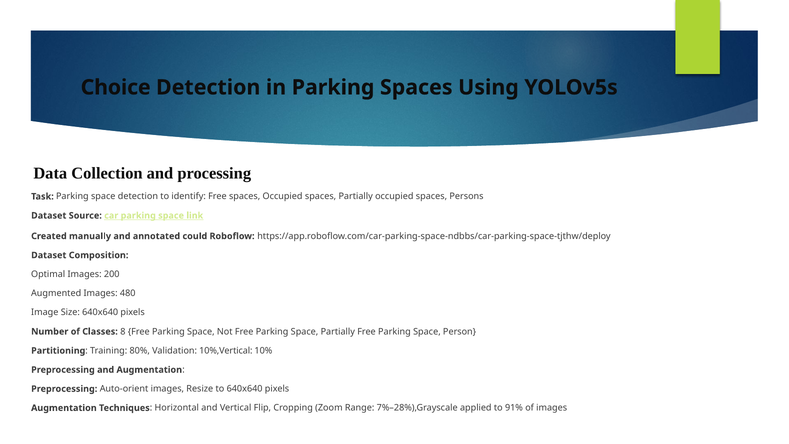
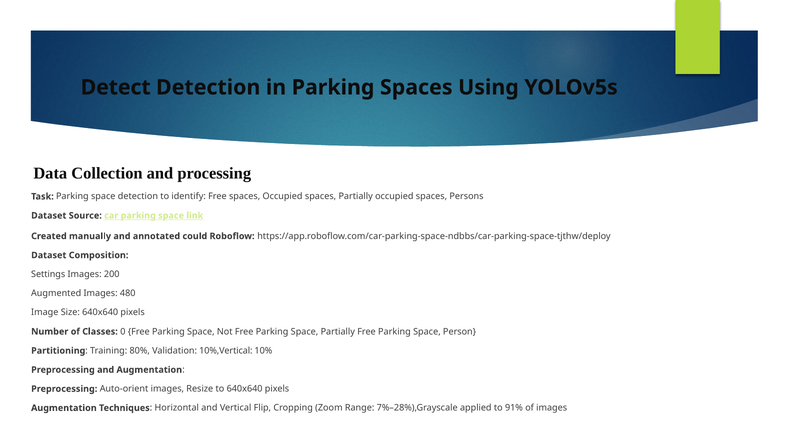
Choice: Choice -> Detect (116, 87)
Optimal: Optimal -> Settings (48, 274)
8: 8 -> 0 (123, 331)
